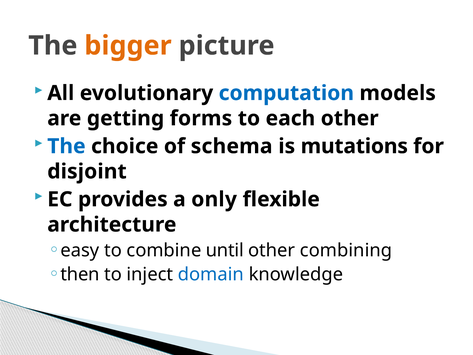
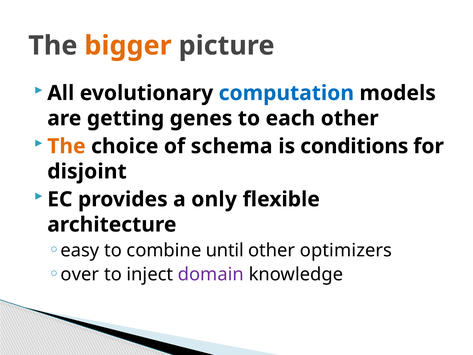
forms: forms -> genes (201, 118)
The colour: blue -> orange (66, 146)
mutations: mutations -> conditions (354, 146)
combining: combining -> optimizers (346, 250)
then: then -> over (80, 274)
domain colour: blue -> purple (211, 274)
